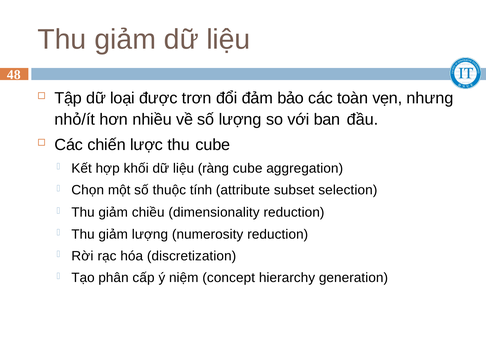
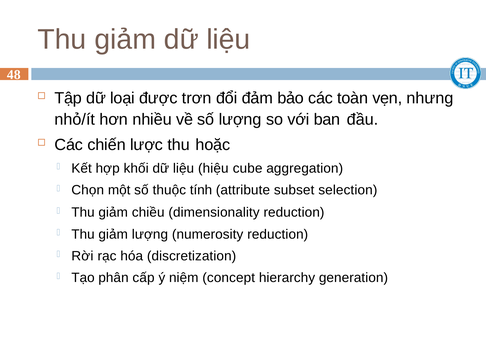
thu cube: cube -> hoặc (213, 145)
ràng: ràng -> hiệu (213, 169)
